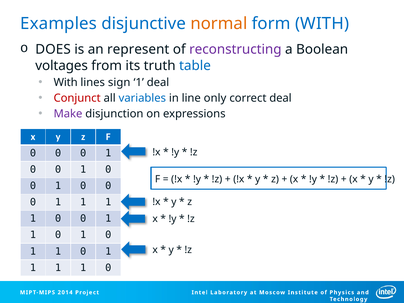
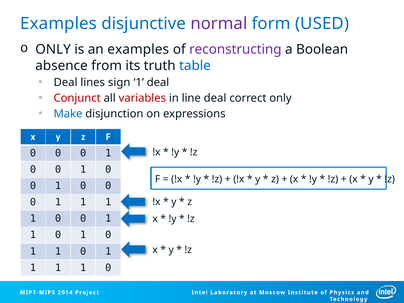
normal colour: orange -> purple (219, 24)
form WITH: WITH -> USED (322, 24)
DOES: DOES -> ONLY (53, 49)
an represent: represent -> examples (138, 49)
voltages: voltages -> absence (62, 66)
With: With -> Deal (66, 82)
variables colour: blue -> red (142, 98)
line only: only -> deal (215, 98)
correct deal: deal -> only (280, 98)
Make colour: purple -> blue (68, 114)
